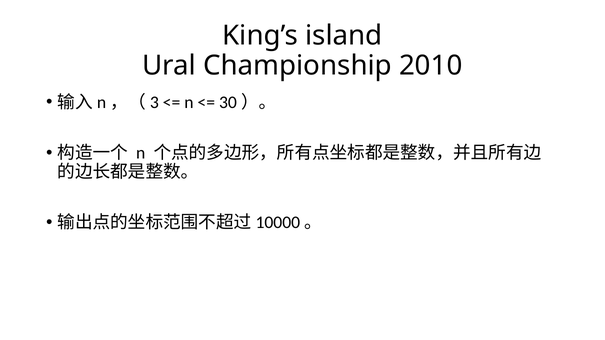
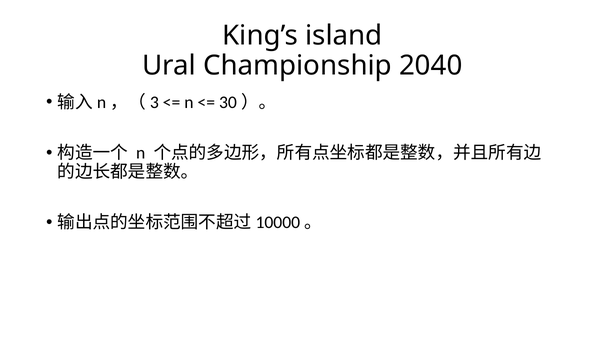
2010: 2010 -> 2040 (431, 66)
